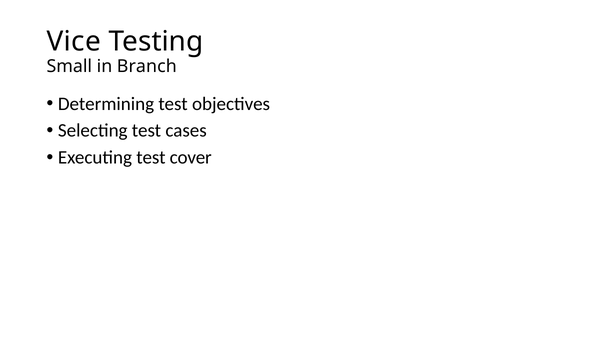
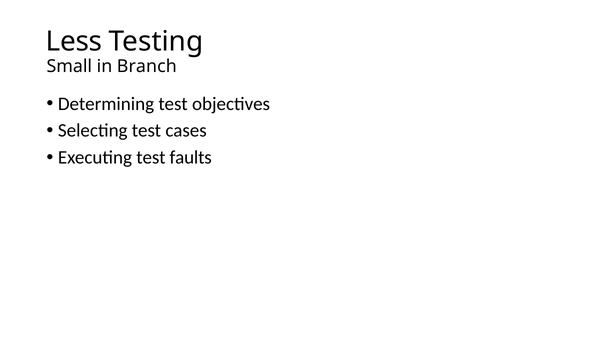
Vice: Vice -> Less (74, 42)
cover: cover -> faults (191, 158)
